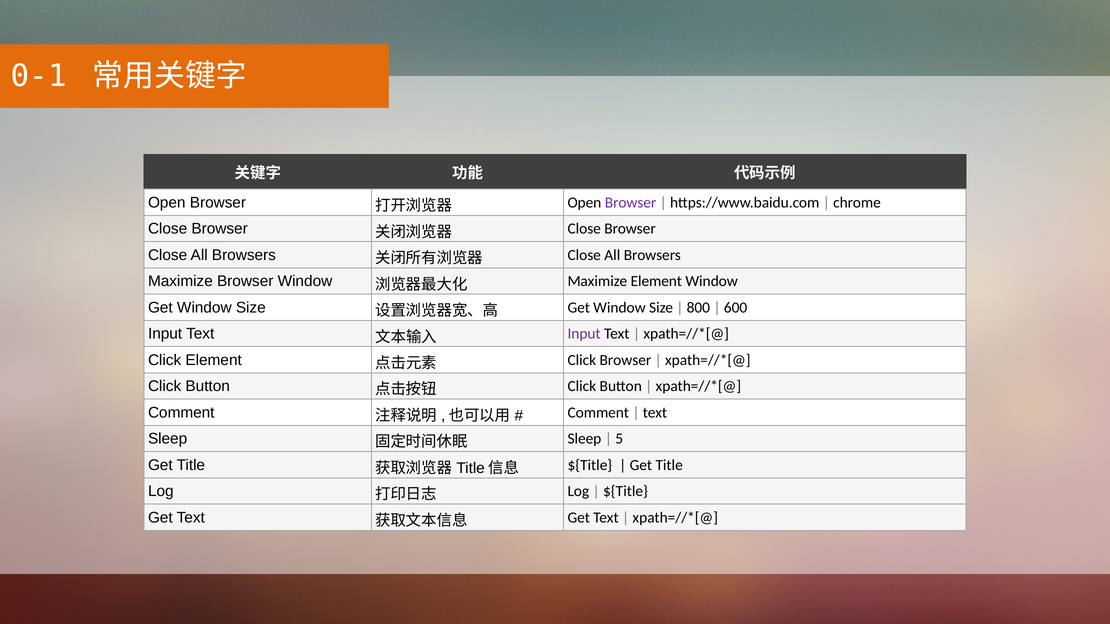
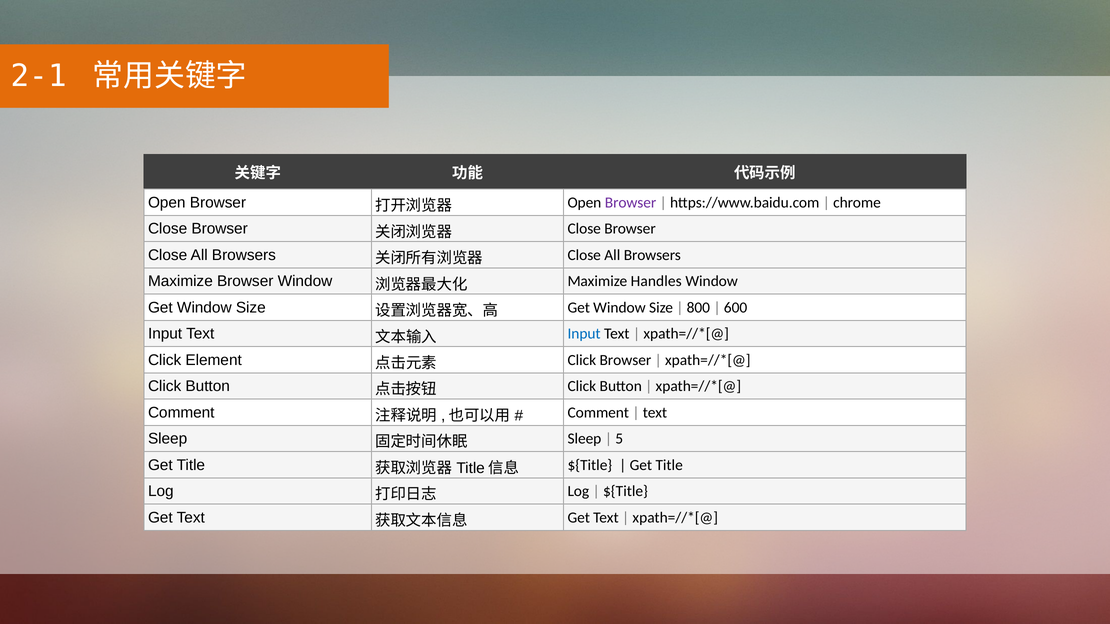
0-1: 0-1 -> 2-1 (39, 76)
Maximize Element: Element -> Handles (656, 281)
Input colour: purple -> blue (584, 334)
